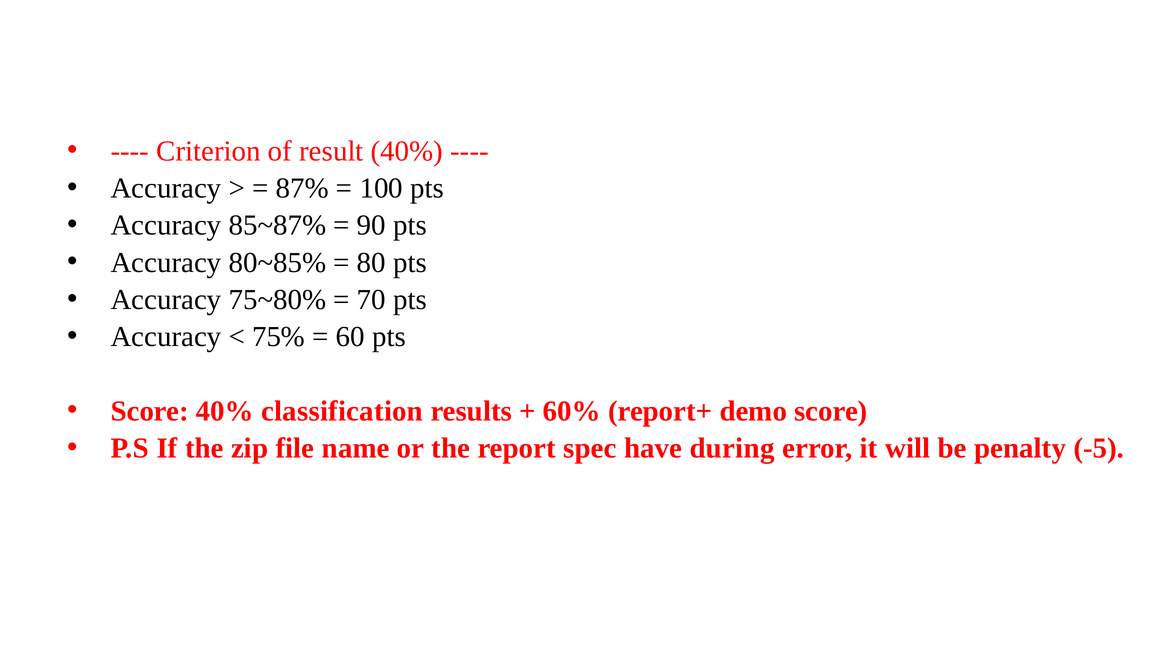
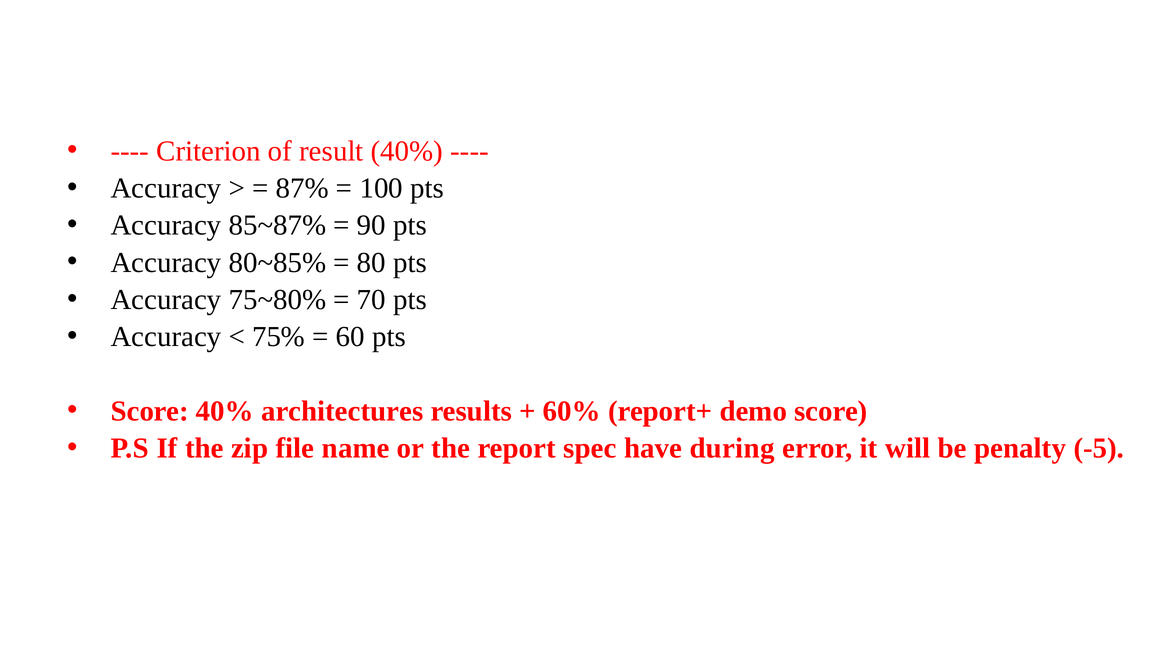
classification: classification -> architectures (342, 411)
